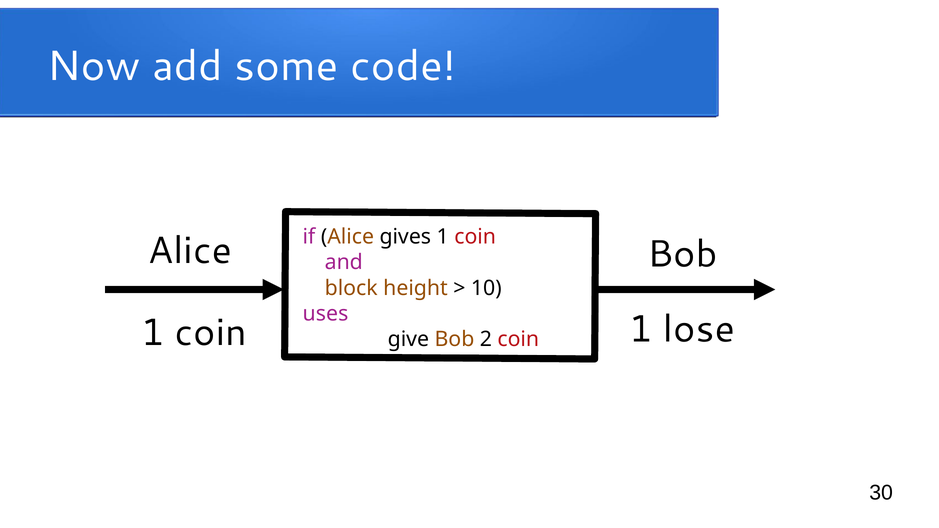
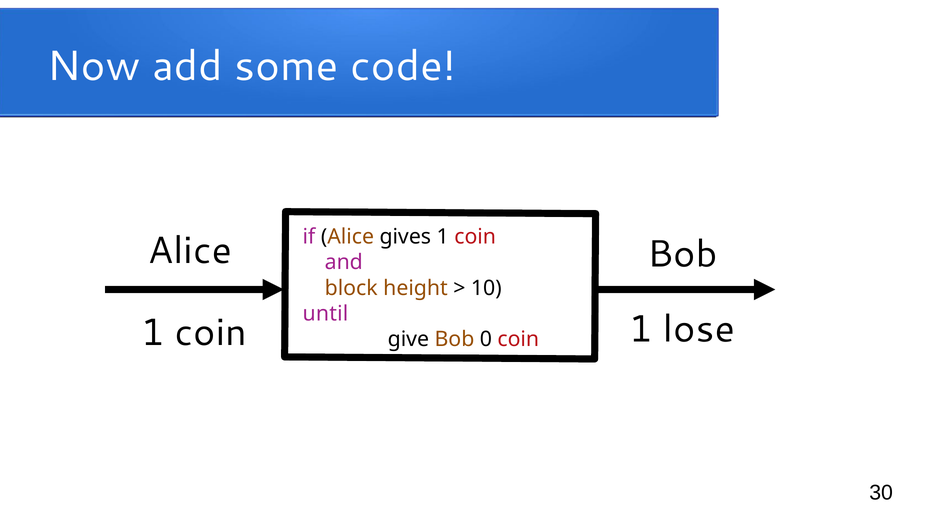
uses: uses -> until (325, 314)
2: 2 -> 0 (486, 339)
